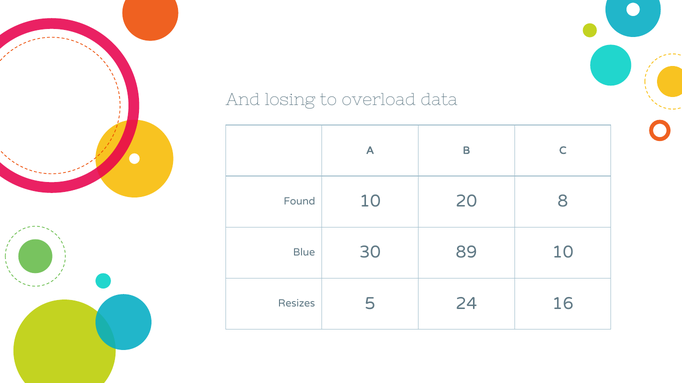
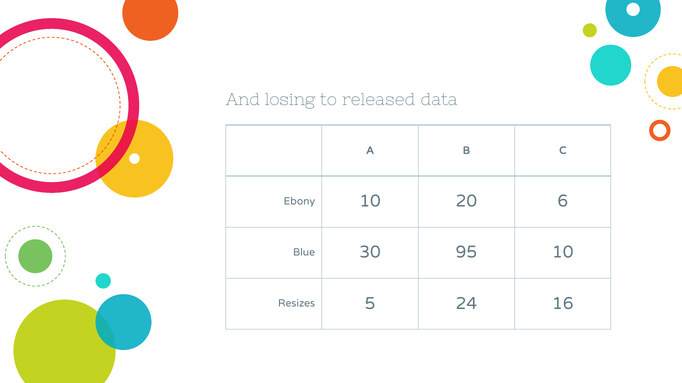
overload: overload -> released (379, 100)
Found: Found -> Ebony (299, 202)
8: 8 -> 6 (563, 202)
89: 89 -> 95 (466, 253)
